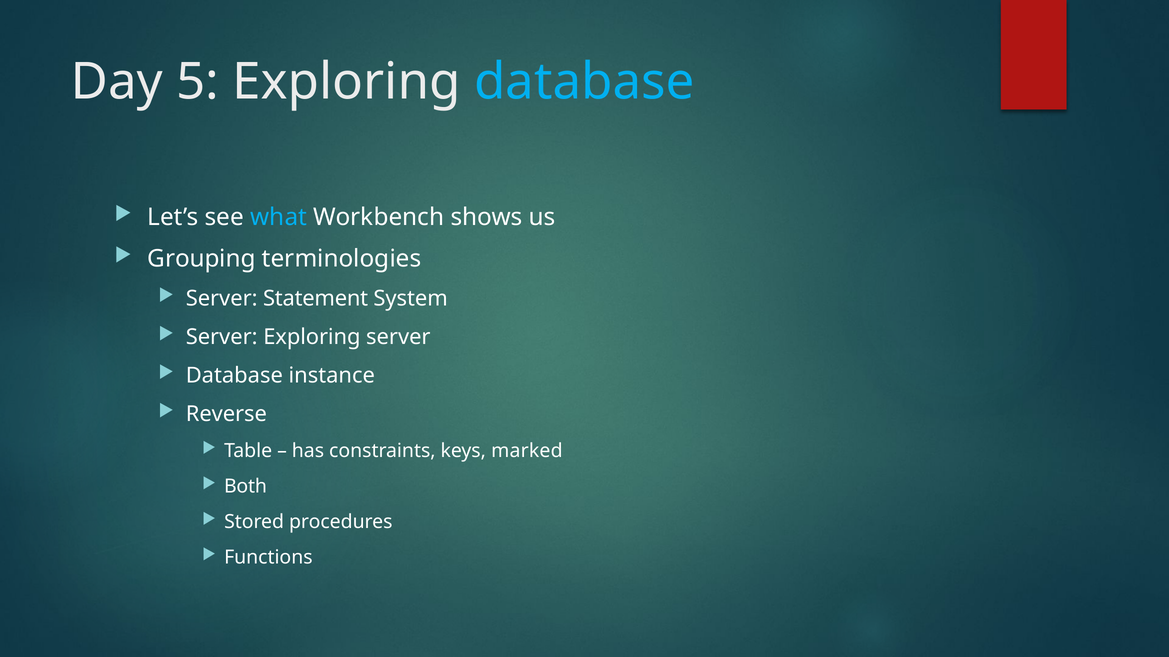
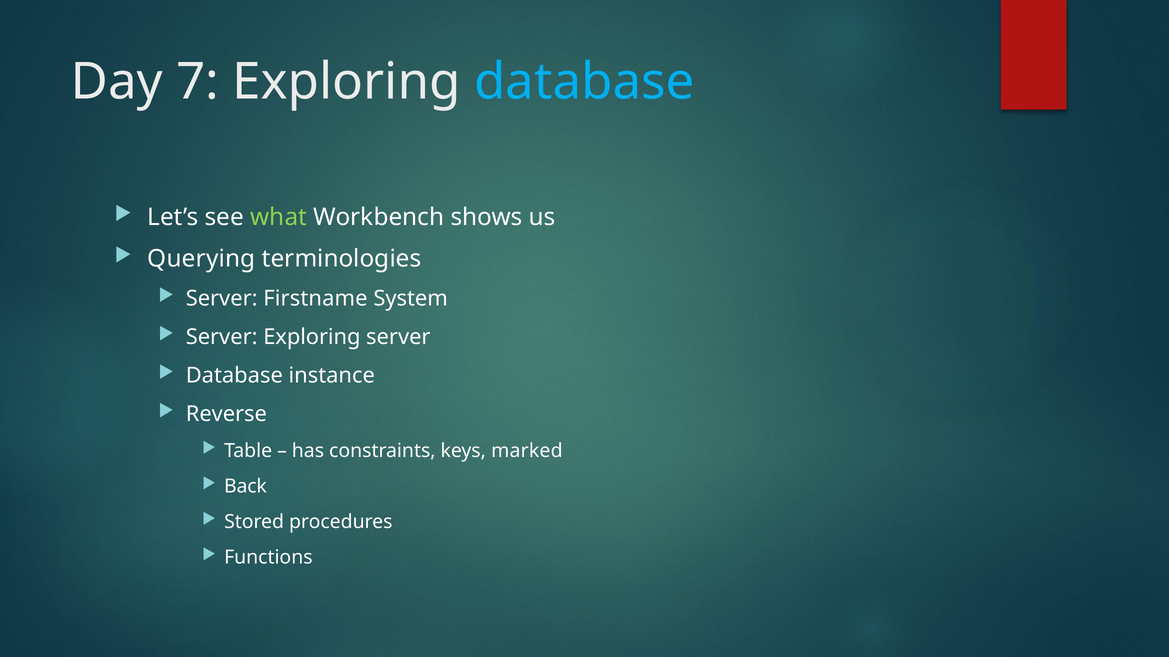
5: 5 -> 7 (198, 82)
what colour: light blue -> light green (279, 218)
Grouping: Grouping -> Querying (201, 259)
Statement: Statement -> Firstname (315, 299)
Both: Both -> Back (245, 487)
